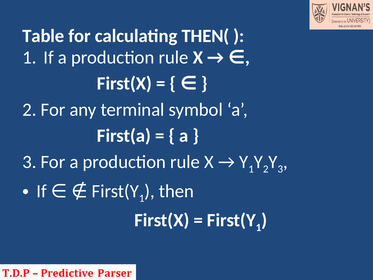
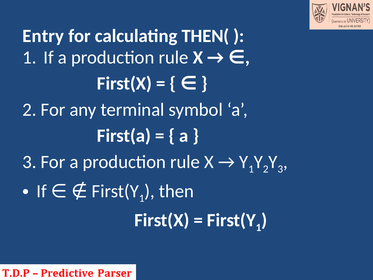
Table: Table -> Entry (43, 36)
